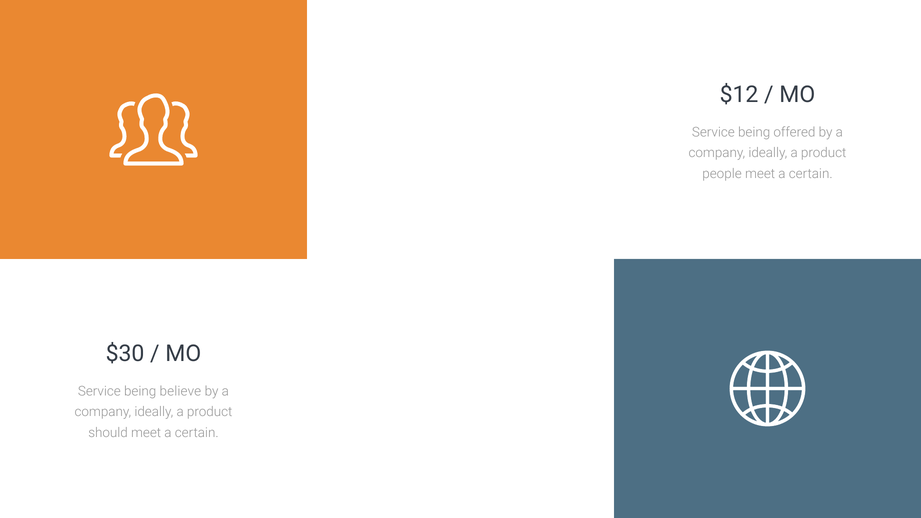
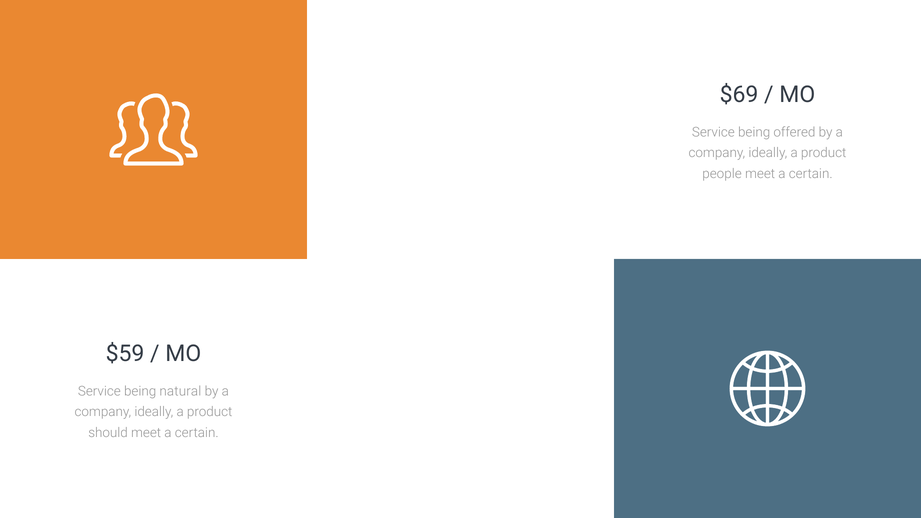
$12: $12 -> $69 (739, 95)
$30: $30 -> $59 (125, 354)
believe: believe -> natural (180, 392)
